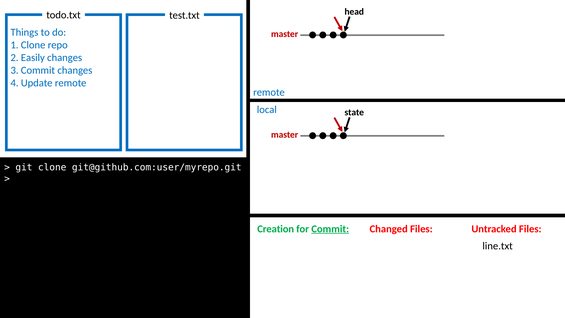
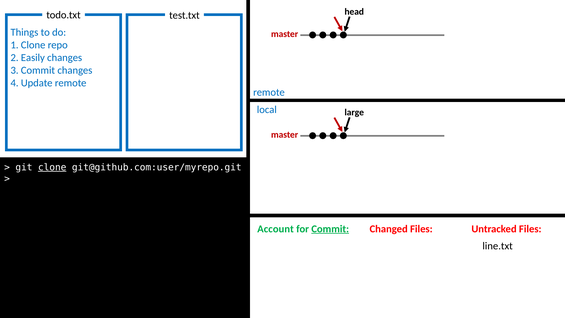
state: state -> large (354, 112)
clone underline: none -> present (52, 167)
Creation: Creation -> Account (276, 229)
